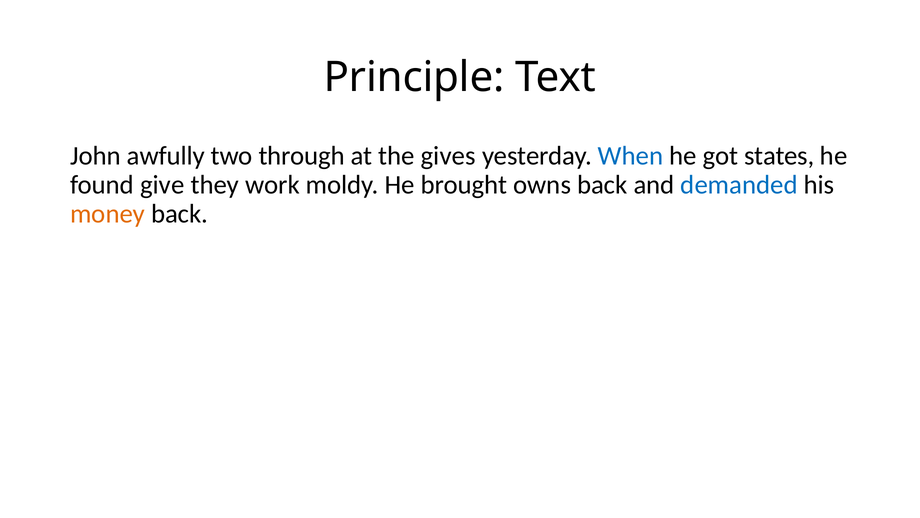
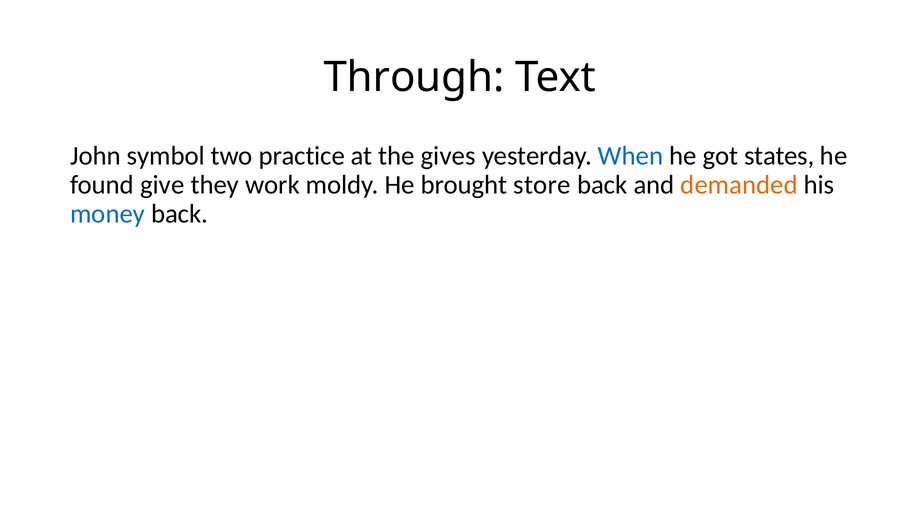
Principle: Principle -> Through (414, 77)
awfully: awfully -> symbol (166, 156)
through: through -> practice (302, 156)
owns: owns -> store (542, 185)
demanded colour: blue -> orange (739, 185)
money colour: orange -> blue (108, 214)
